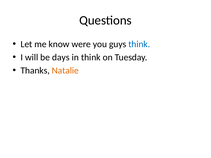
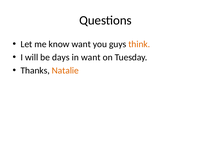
know were: were -> want (81, 44)
think colour: blue -> orange (139, 44)
in think: think -> want (91, 57)
